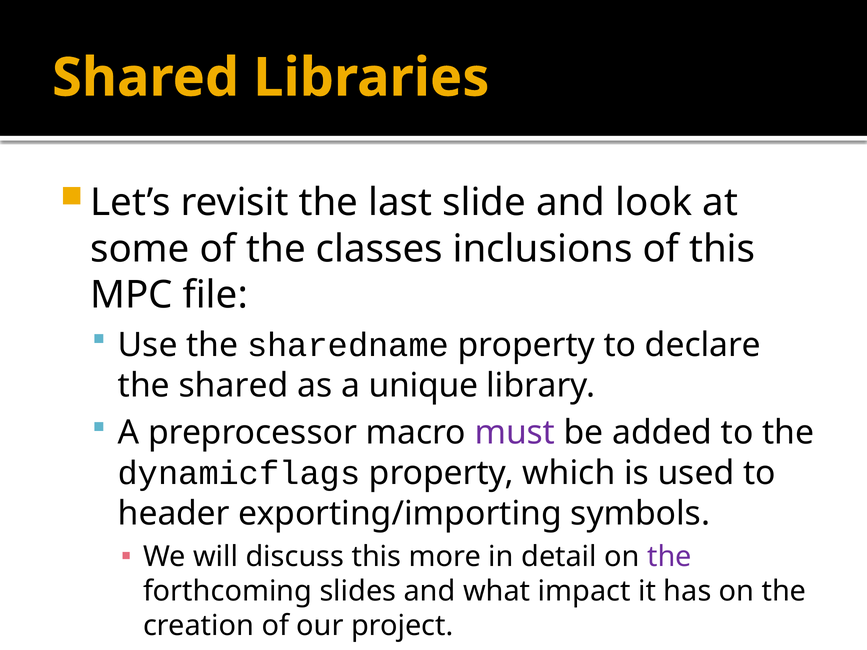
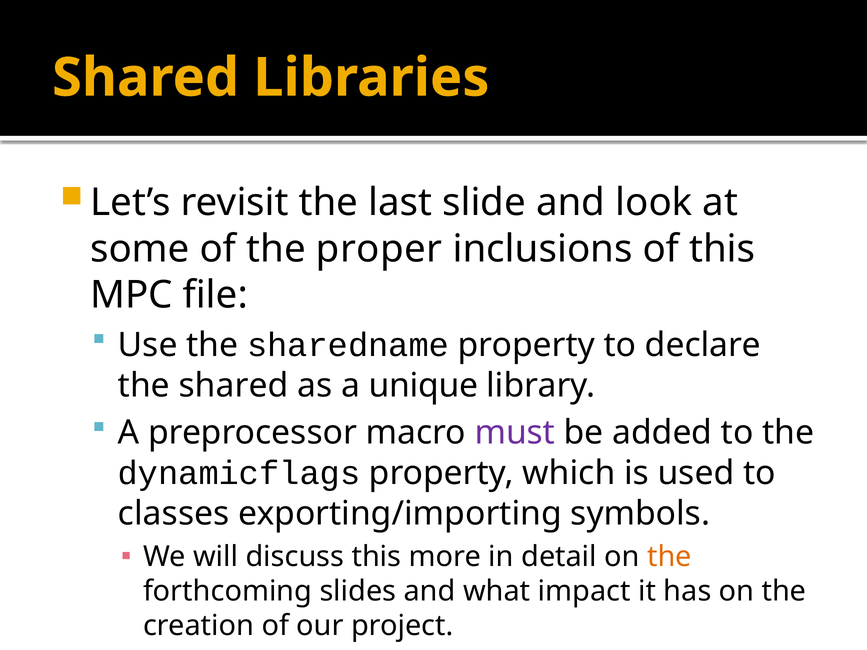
classes: classes -> proper (379, 249)
header: header -> classes (174, 514)
the colour: purple -> orange (669, 557)
